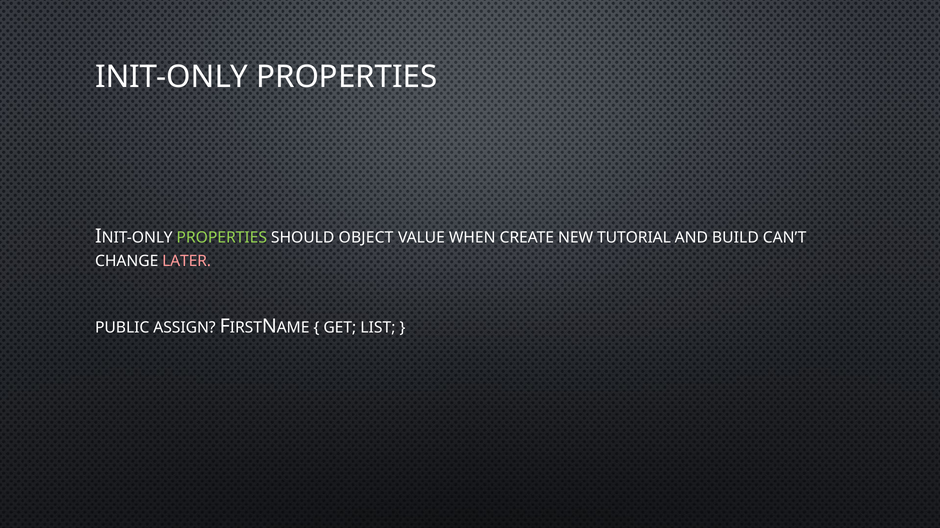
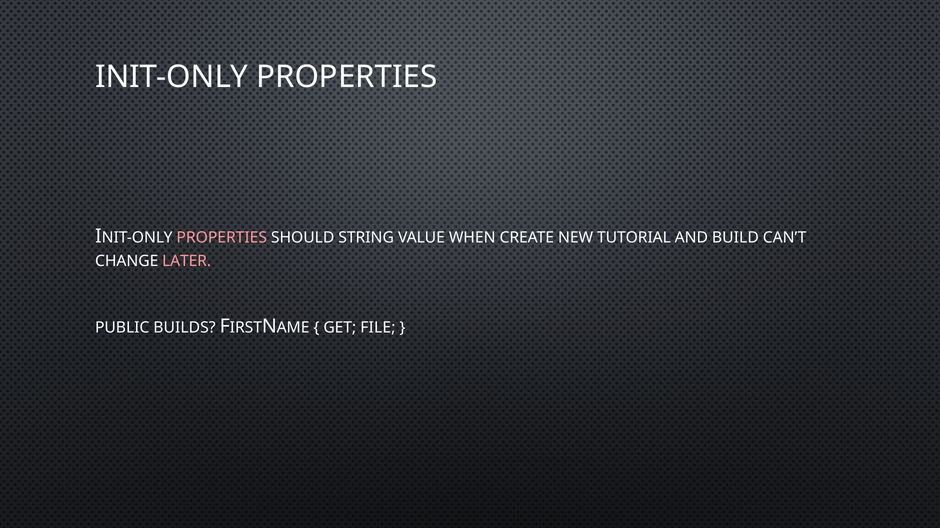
PROPERTIES colour: light green -> pink (222, 238)
OBJECT: OBJECT -> STRING (366, 238)
ASSIGN: ASSIGN -> BUILDS (184, 328)
LIST: LIST -> FILE (378, 328)
